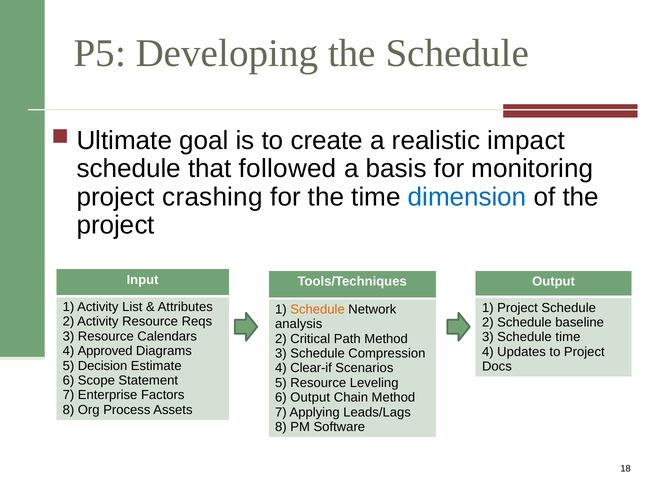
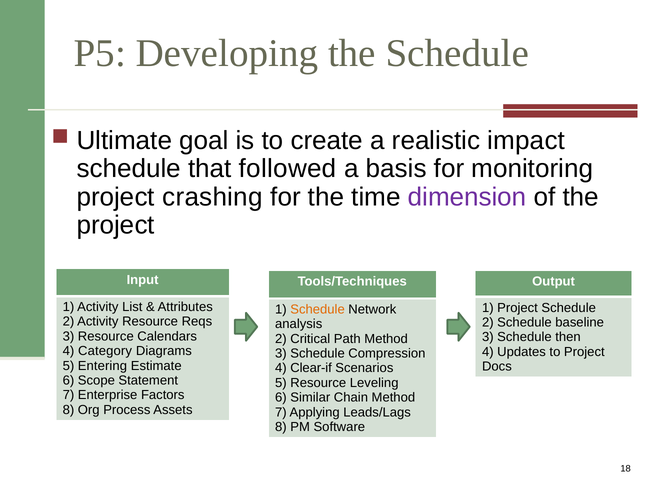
dimension colour: blue -> purple (467, 197)
Schedule time: time -> then (568, 337)
Approved: Approved -> Category (105, 351)
Decision: Decision -> Entering (102, 365)
6 Output: Output -> Similar (310, 397)
